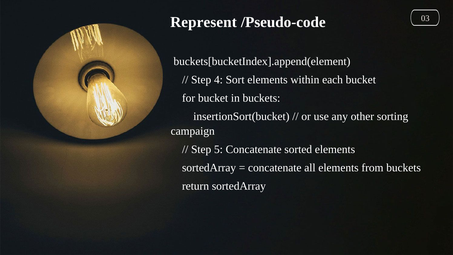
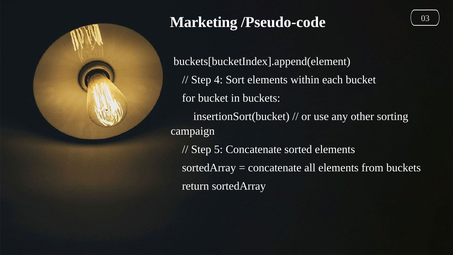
Represent: Represent -> Marketing (204, 22)
